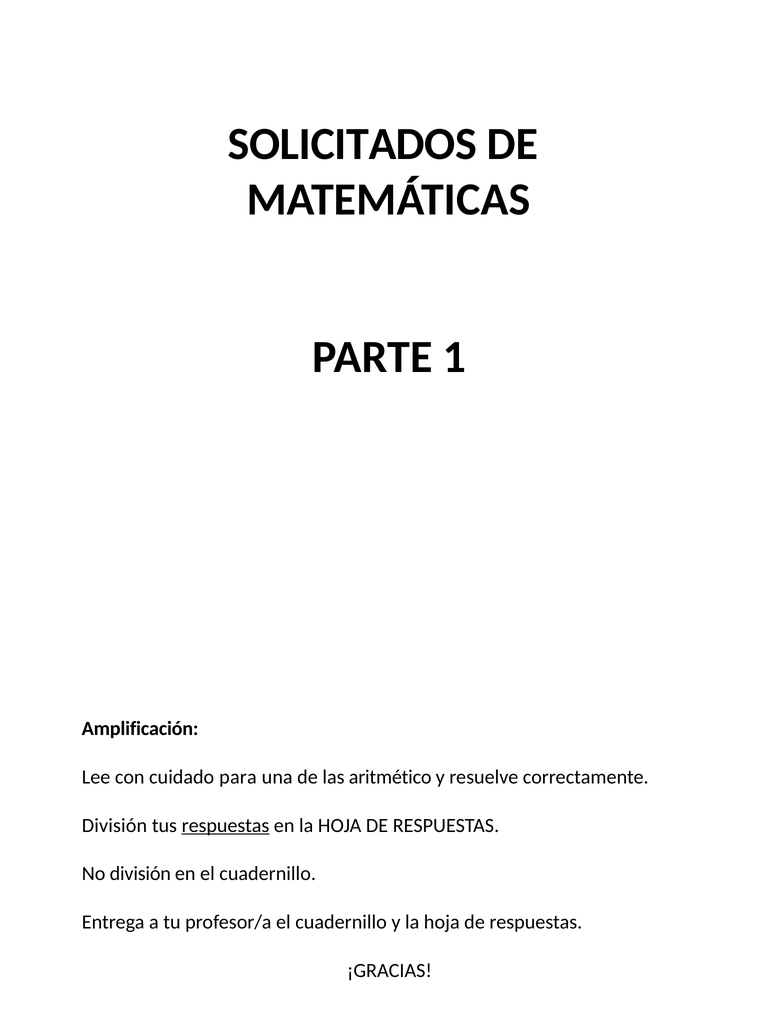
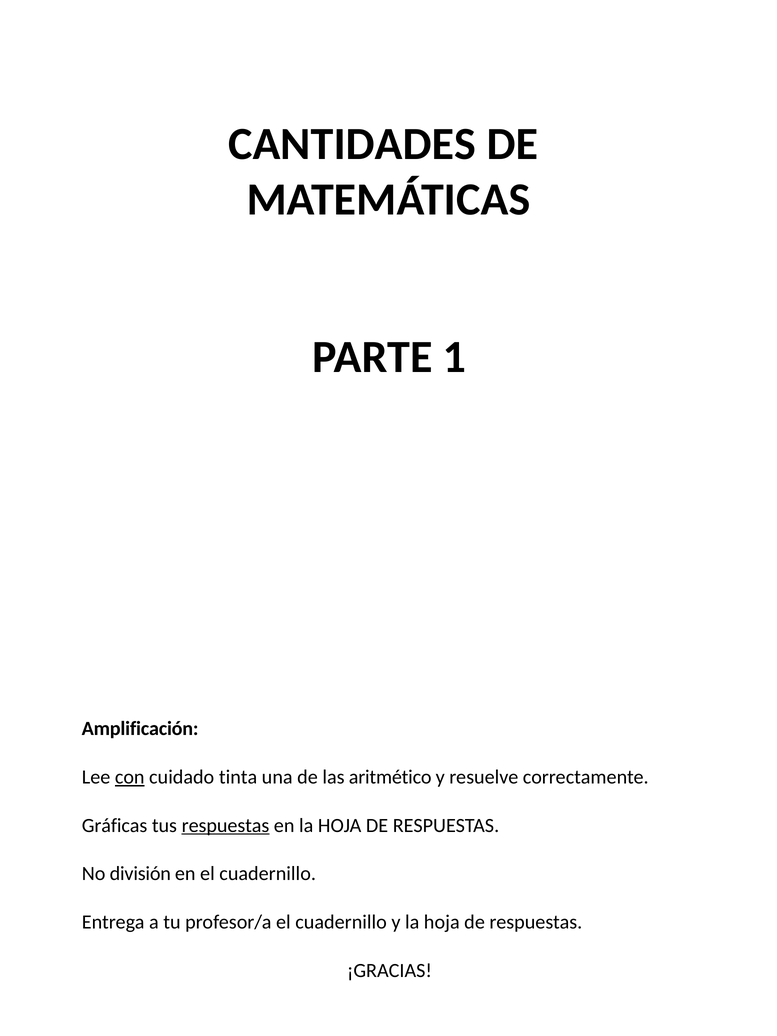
SOLICITADOS: SOLICITADOS -> CANTIDADES (352, 144)
con underline: none -> present (130, 777)
para: para -> tinta (238, 777)
División: División -> Gráficas (115, 825)
